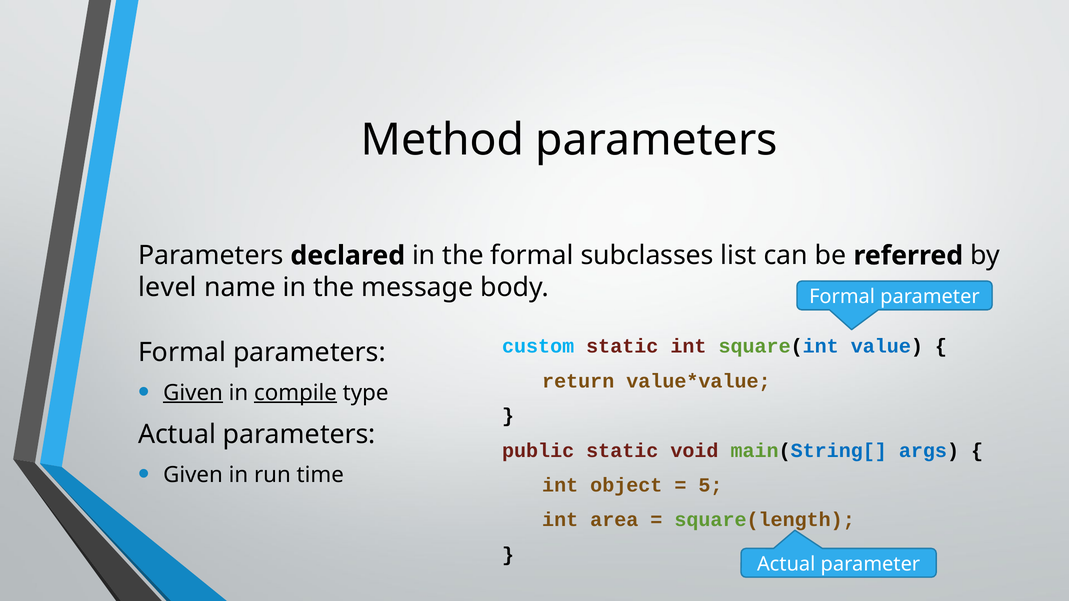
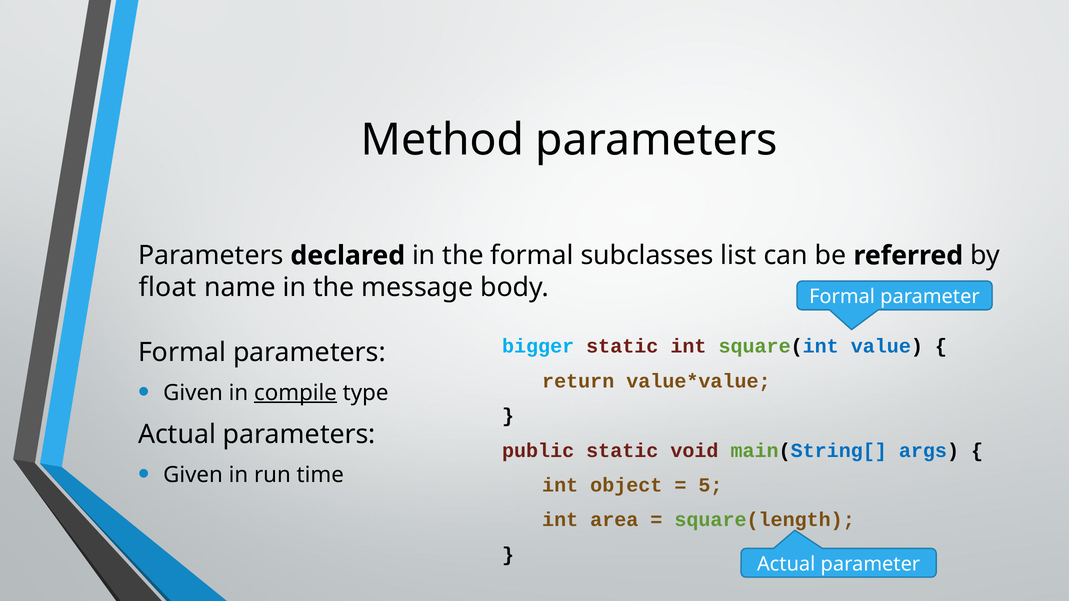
level: level -> float (168, 288)
custom: custom -> bigger (538, 346)
Given underline: present -> none (193, 393)
